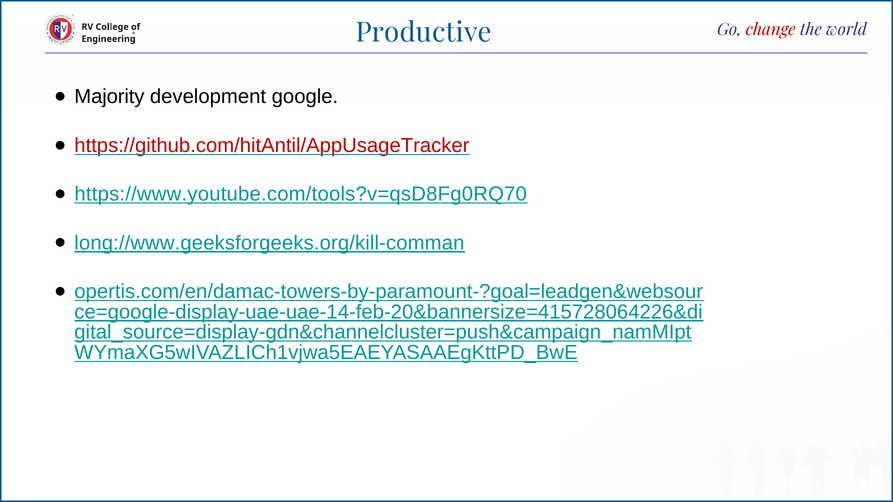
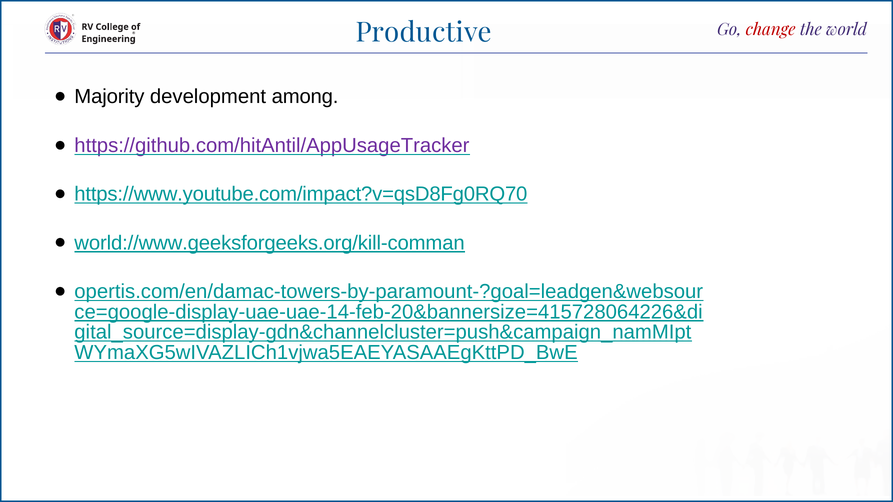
google: google -> among (305, 97)
https://github.com/hitAntil/AppUsageTracker colour: red -> purple (272, 146)
https://www.youtube.com/tools?v=qsD8Fg0RQ70: https://www.youtube.com/tools?v=qsD8Fg0RQ70 -> https://www.youtube.com/impact?v=qsD8Fg0RQ70 (301, 194)
long://www.geeksforgeeks.org/kill-comman: long://www.geeksforgeeks.org/kill-comman -> world://www.geeksforgeeks.org/kill-comman (270, 243)
